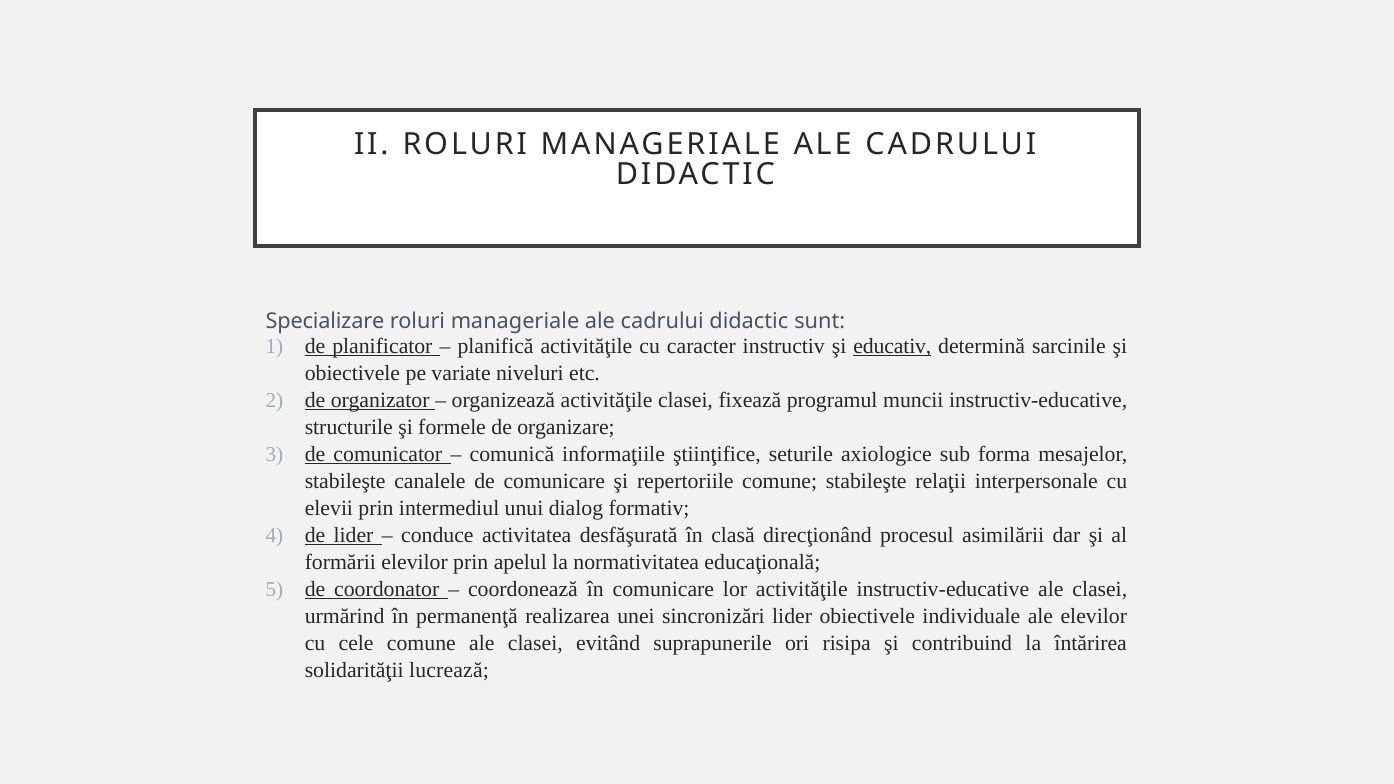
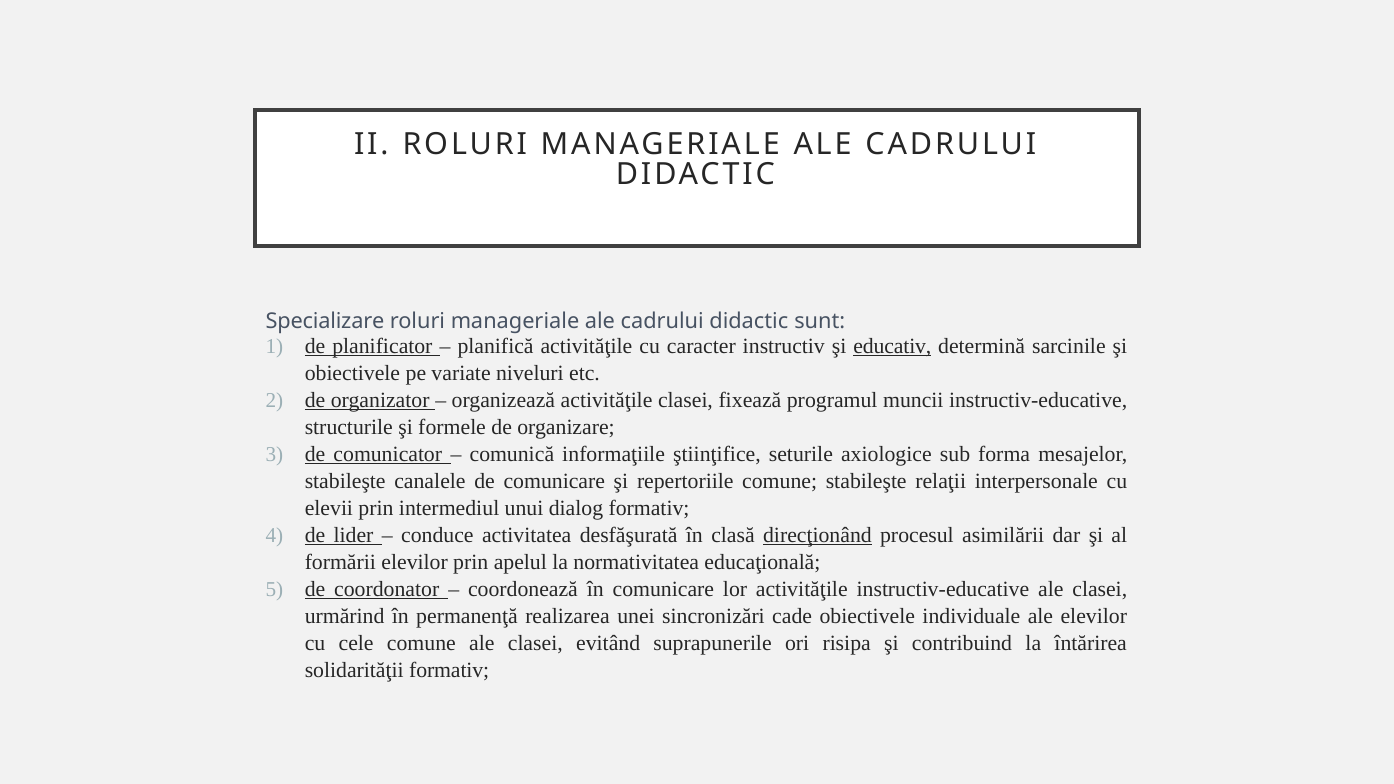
direcţionând underline: none -> present (817, 535)
sincronizări lider: lider -> cade (792, 616)
solidarităţii lucrează: lucrează -> formativ (449, 670)
